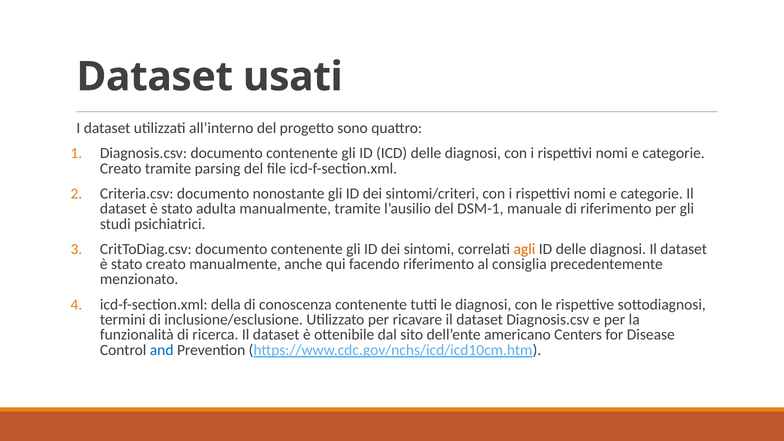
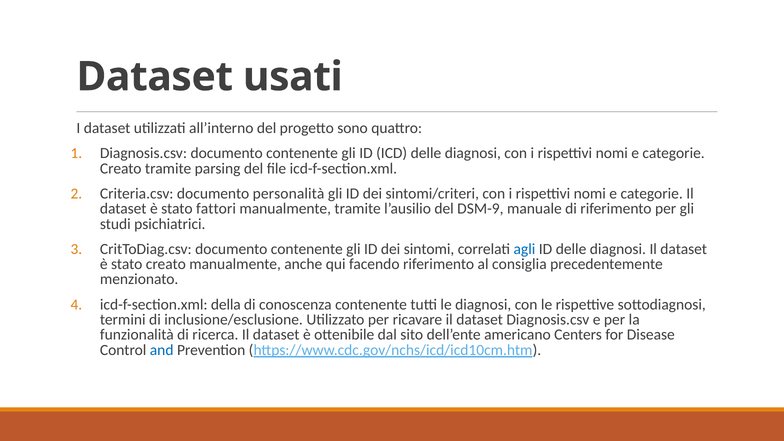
nonostante: nonostante -> personalità (289, 194)
adulta: adulta -> fattori (216, 209)
DSM-1: DSM-1 -> DSM-9 (480, 209)
agli colour: orange -> blue (524, 249)
